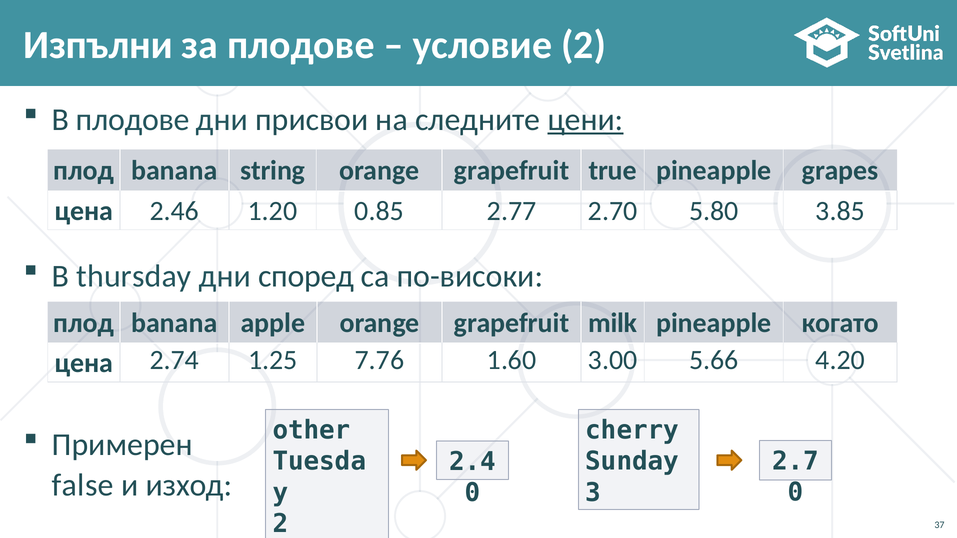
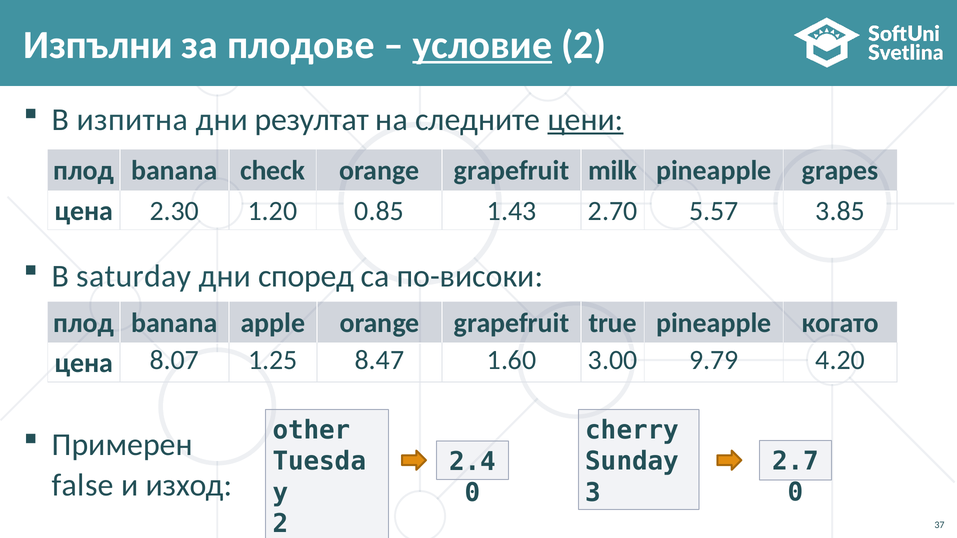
условие underline: none -> present (482, 45)
В плодове: плодове -> изпитна (132, 120)
присвои: присвои -> резултат (312, 120)
string: string -> check (273, 171)
true: true -> milk (613, 171)
2.46: 2.46 -> 2.30 (174, 211)
2.77: 2.77 -> 1.43 (512, 211)
5.80: 5.80 -> 5.57 (714, 211)
thursday: thursday -> saturday (134, 277)
milk: milk -> true (613, 323)
2.74: 2.74 -> 8.07 (174, 360)
7.76: 7.76 -> 8.47 (380, 360)
5.66: 5.66 -> 9.79 (714, 360)
